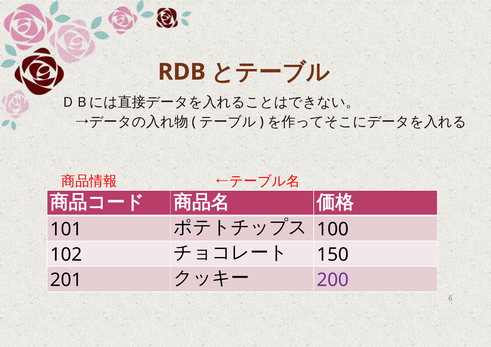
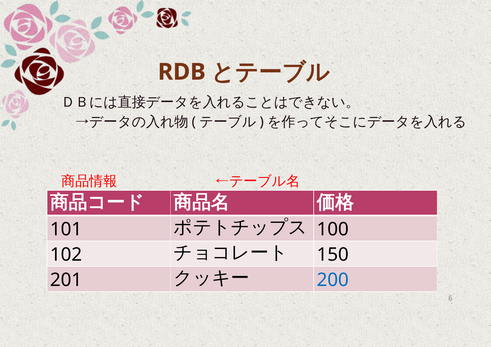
200 colour: purple -> blue (333, 280)
